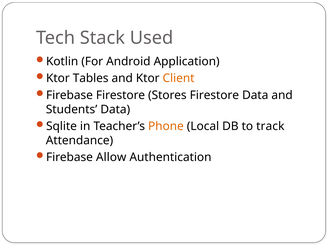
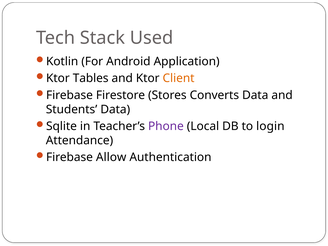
Stores Firestore: Firestore -> Converts (214, 95)
Phone colour: orange -> purple (166, 126)
track: track -> login (270, 126)
